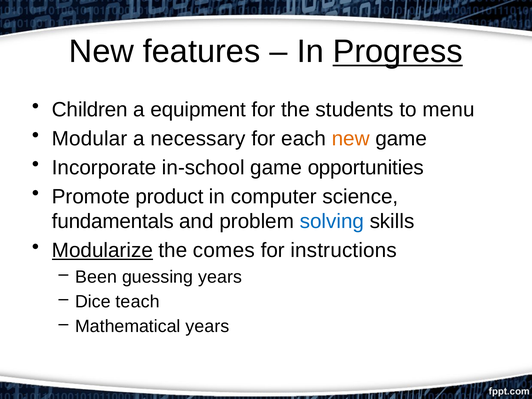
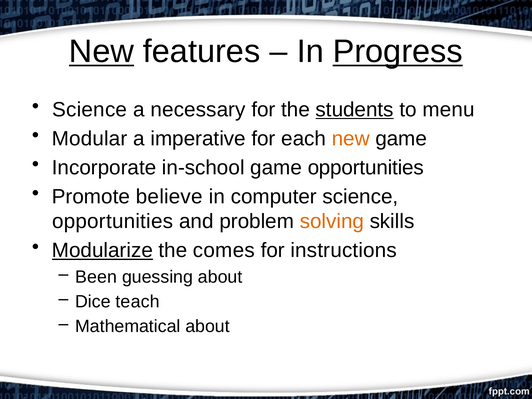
New underline: none -> present (101, 51)
Children: Children -> Science (90, 110)
equipment: equipment -> necessary (198, 110)
students underline: none -> present (355, 110)
necessary: necessary -> imperative (198, 139)
product: product -> believe (169, 197)
fundamentals: fundamentals -> opportunities (113, 221)
solving colour: blue -> orange (332, 221)
guessing years: years -> about (220, 277)
Mathematical years: years -> about (208, 326)
